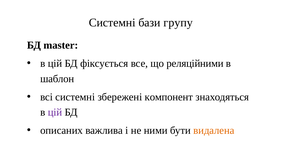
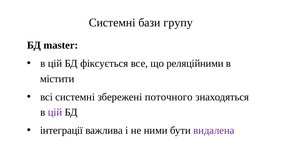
шаблон: шаблон -> містити (57, 79)
компонент: компонент -> поточного (169, 97)
описаних: описаних -> інтеграції (62, 130)
видалена colour: orange -> purple (214, 130)
